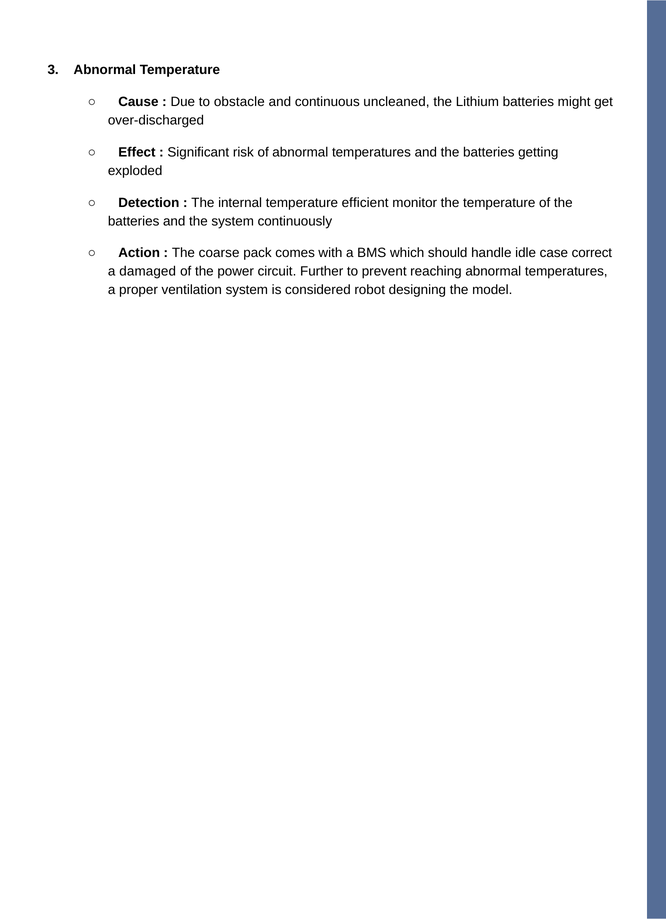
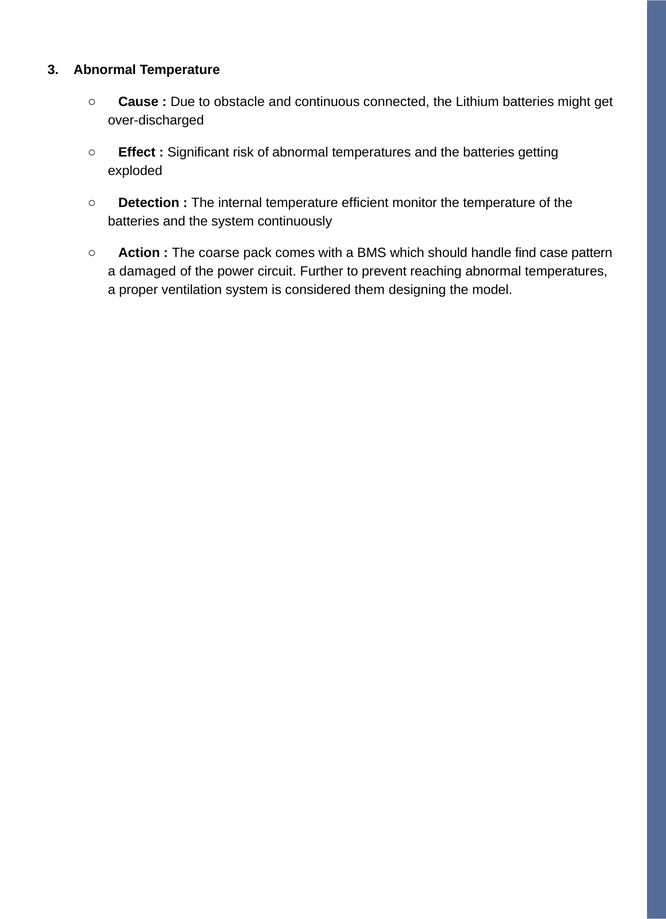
uncleaned: uncleaned -> connected (396, 102)
idle: idle -> find (526, 253)
correct: correct -> pattern (592, 253)
robot: robot -> them (370, 290)
